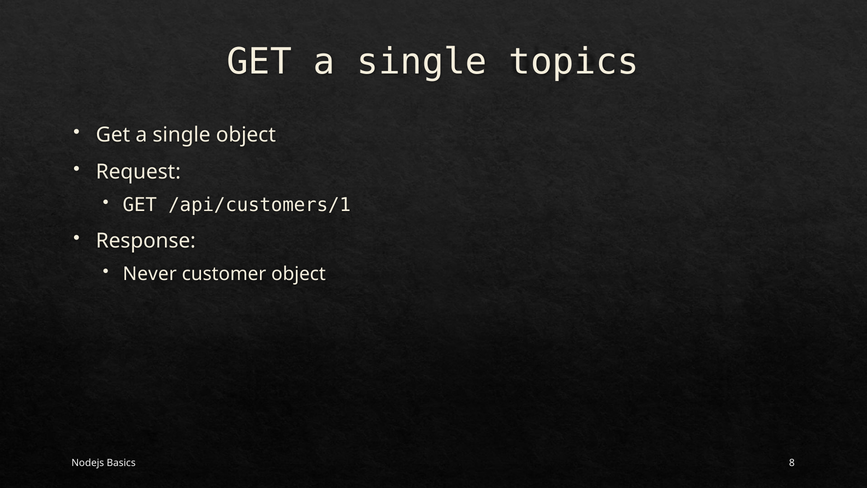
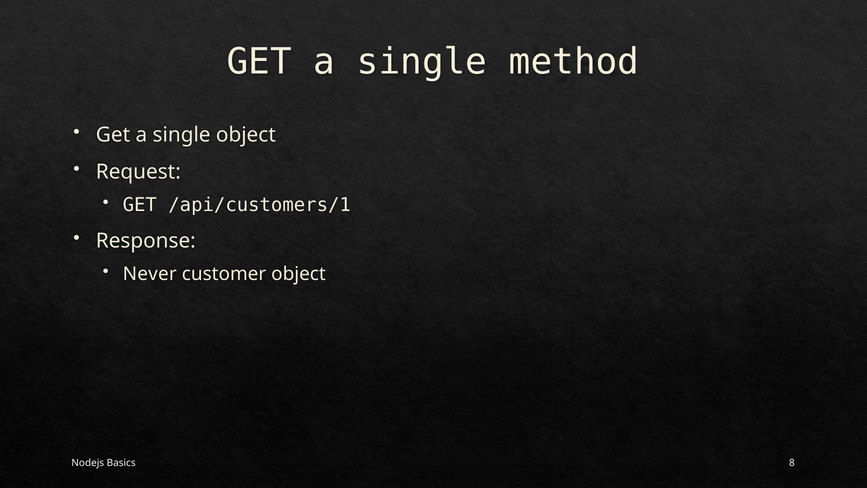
topics: topics -> method (574, 62)
